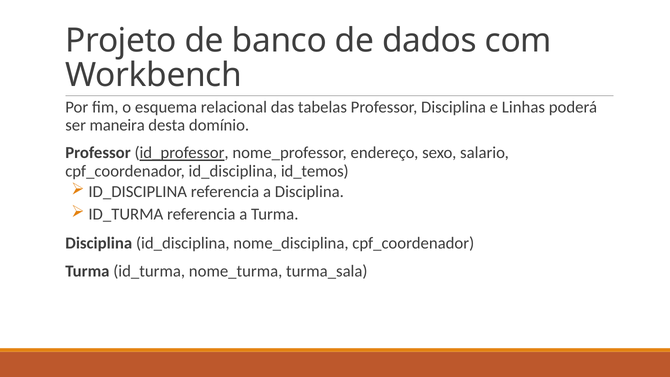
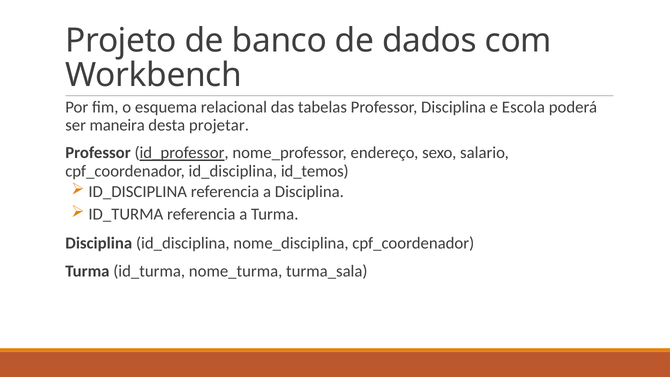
Linhas: Linhas -> Escola (523, 107)
domínio: domínio -> projetar (219, 125)
